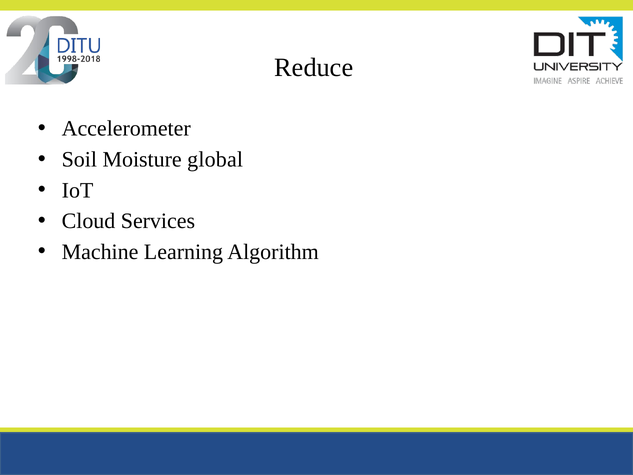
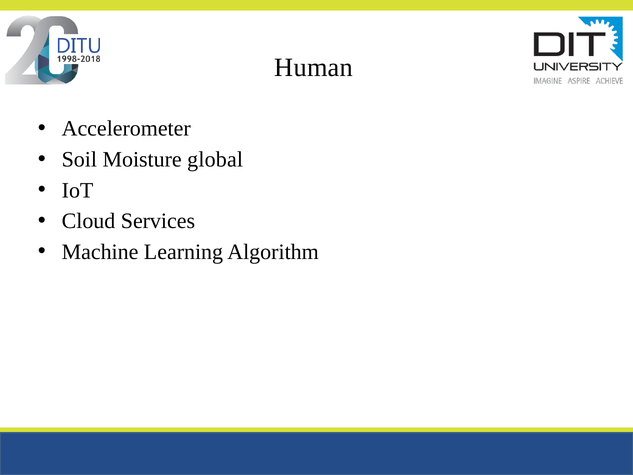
Reduce: Reduce -> Human (314, 68)
